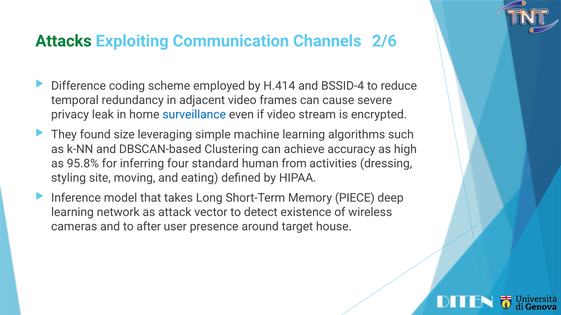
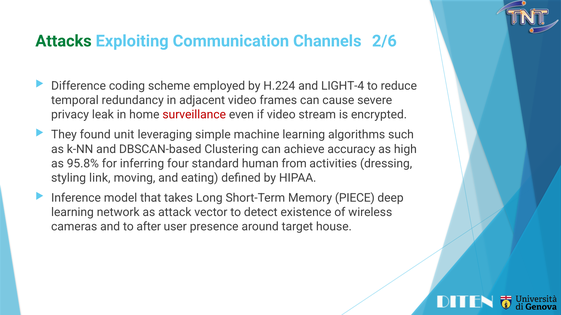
H.414: H.414 -> H.224 (279, 86)
BSSID-4: BSSID-4 -> LIGHT-4 (343, 86)
surveillance colour: blue -> red (194, 115)
size: size -> unit (124, 135)
site: site -> link (100, 178)
